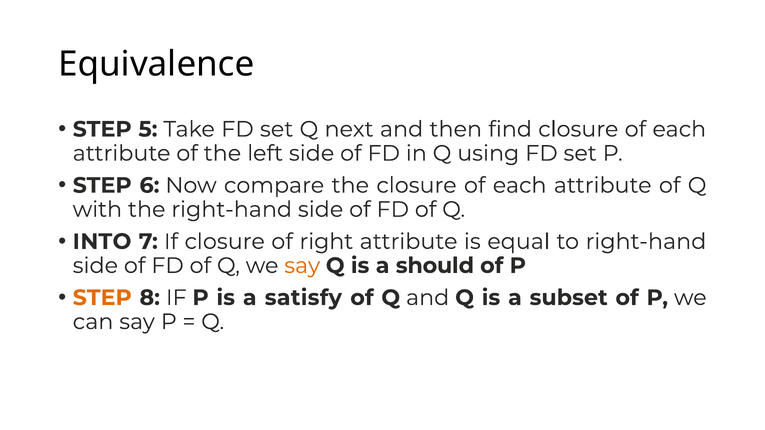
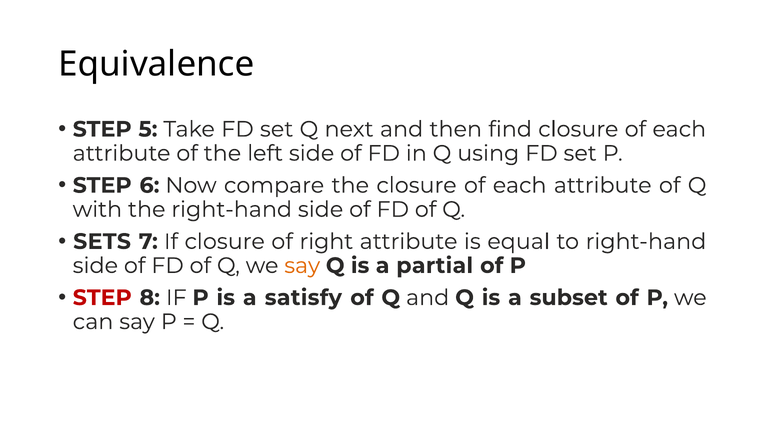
INTO: INTO -> SETS (102, 242)
should: should -> partial (435, 266)
STEP colour: orange -> red (102, 298)
